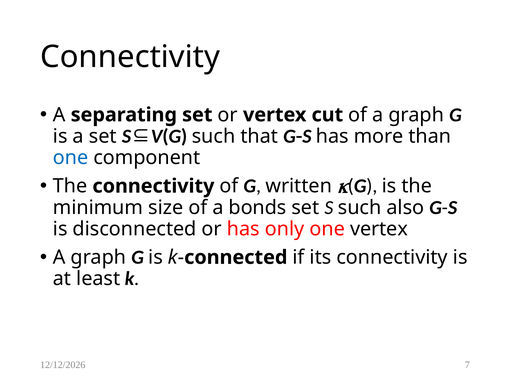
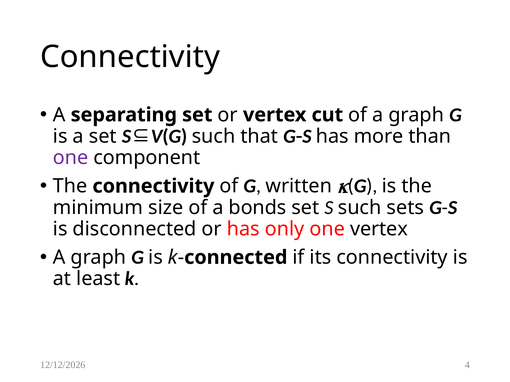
one colour: blue -> purple (71, 158)
also: also -> sets (405, 208)
7: 7 -> 4 (467, 365)
